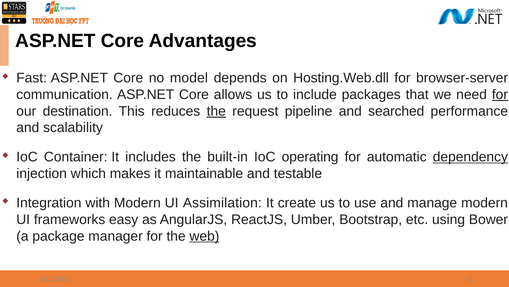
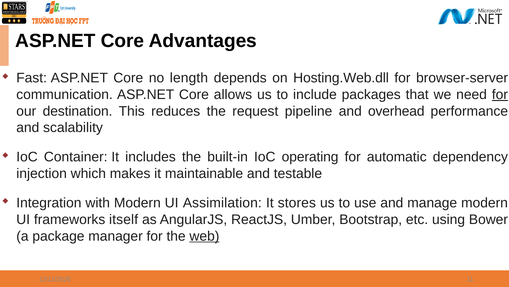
model: model -> length (189, 78)
the underline: present -> none (216, 111)
searched: searched -> overhead (396, 111)
dependency underline: present -> none (470, 157)
create: create -> stores (297, 202)
easy: easy -> itself (124, 219)
